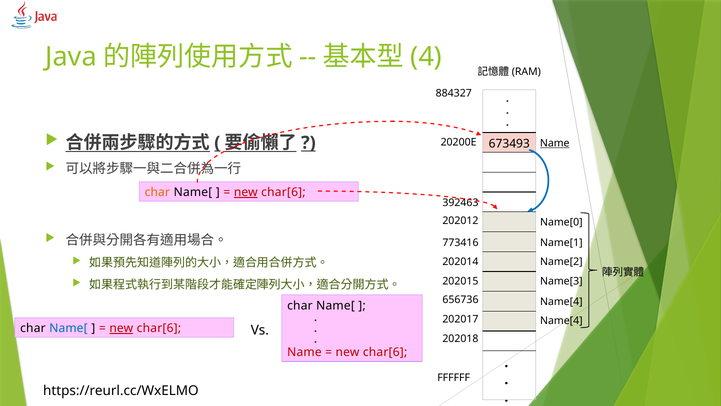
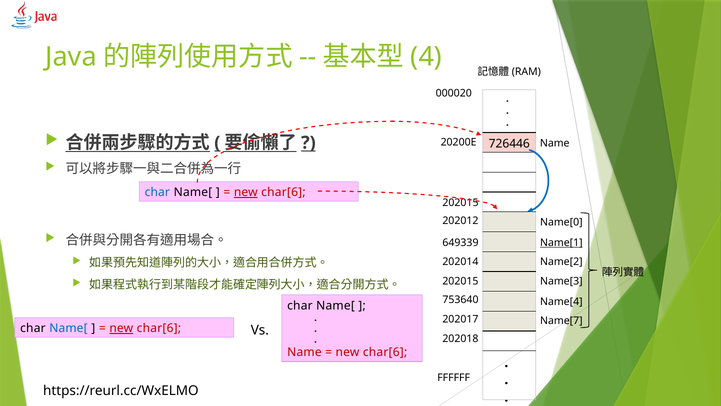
884327: 884327 -> 000020 (454, 93)
Name underline: present -> none (555, 143)
673493: 673493 -> 726446 (509, 144)
char colour: orange -> blue (157, 192)
392463: 392463 -> 202015 (460, 202)
773416: 773416 -> 649339 (460, 242)
Name[1 underline: none -> present (561, 243)
656736: 656736 -> 753640 (460, 299)
Name[4: Name[4 -> Name[7 (561, 321)
